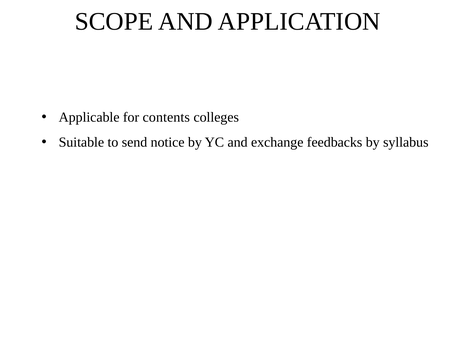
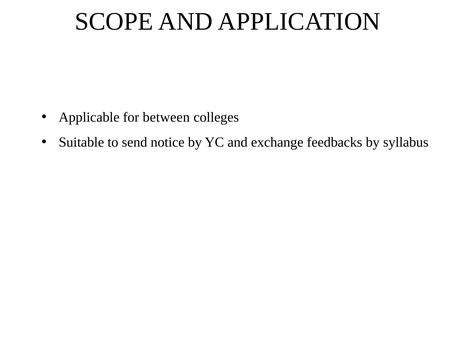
contents: contents -> between (166, 117)
